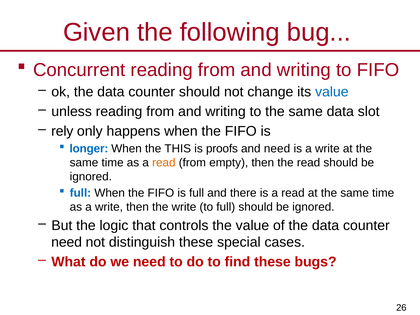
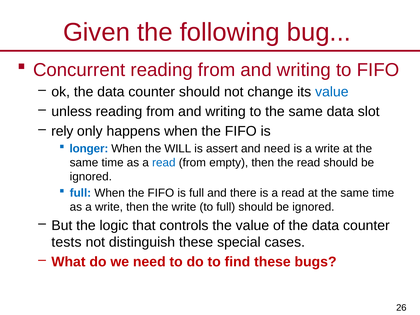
THIS: THIS -> WILL (178, 149)
proofs: proofs -> assert (222, 149)
read colour: orange -> blue (164, 163)
need: need -> tests (66, 242)
